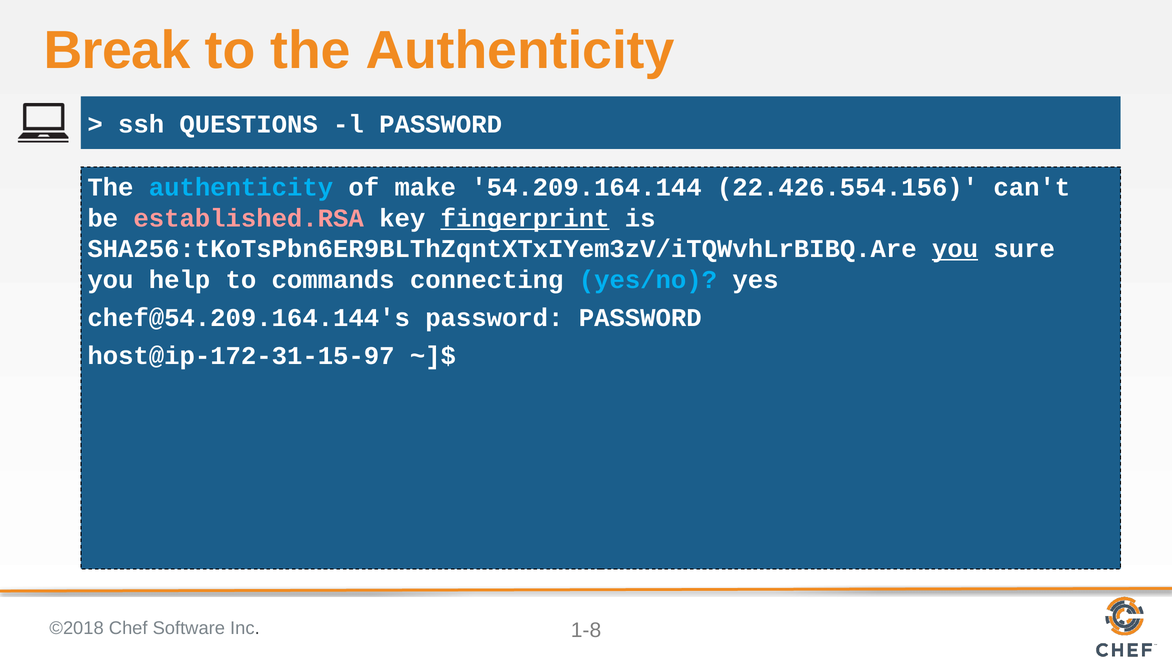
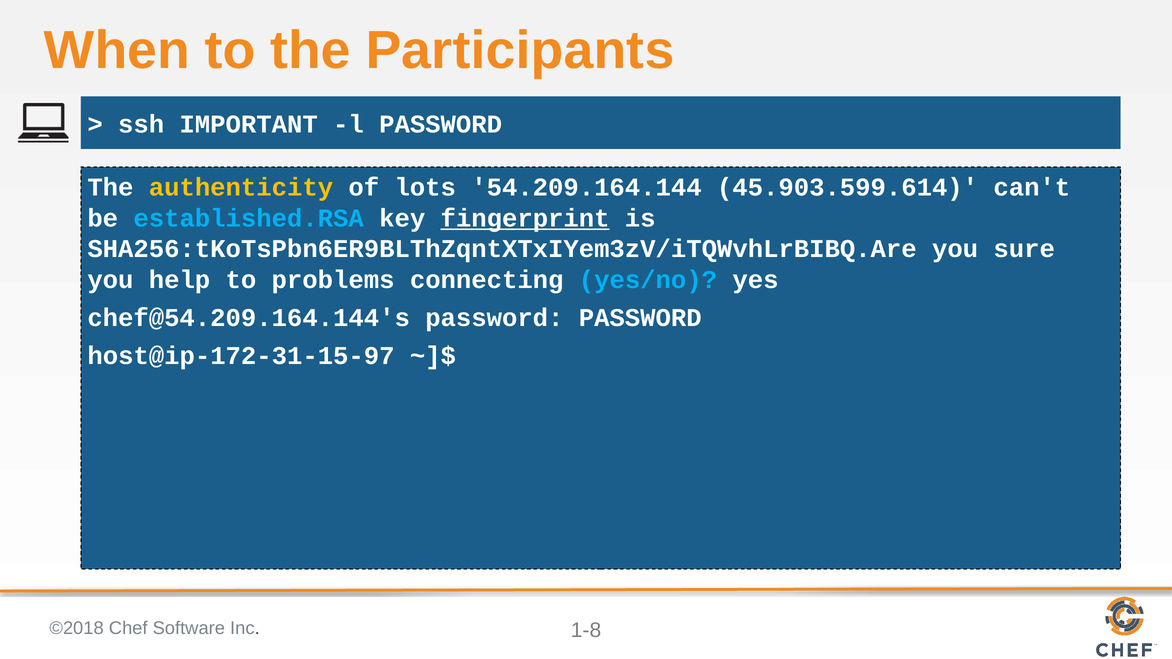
Break: Break -> When (117, 51)
to the Authenticity: Authenticity -> Participants (520, 51)
QUESTIONS: QUESTIONS -> IMPORTANT (249, 124)
authenticity colour: light blue -> yellow (241, 187)
make: make -> lots (425, 187)
22.426.554.156: 22.426.554.156 -> 45.903.599.614 (848, 187)
established.RSA colour: pink -> light blue (249, 218)
you underline: present -> none (955, 249)
commands: commands -> problems (333, 280)
